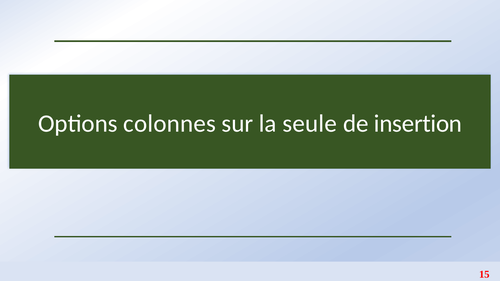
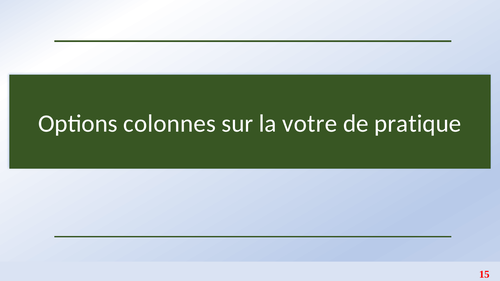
seule: seule -> votre (310, 124)
insertion: insertion -> pratique (418, 124)
